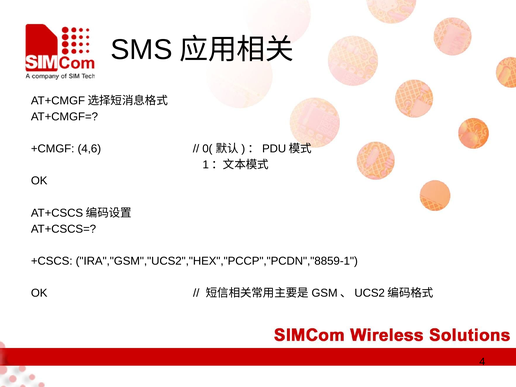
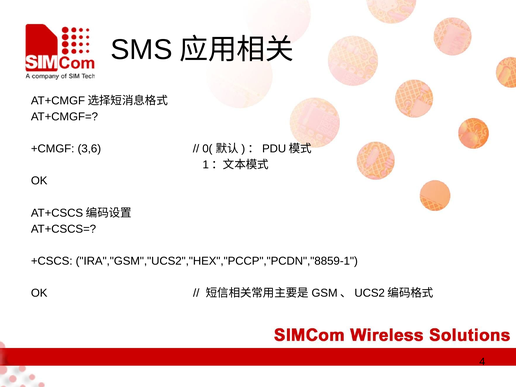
4,6: 4,6 -> 3,6 (89, 149)
